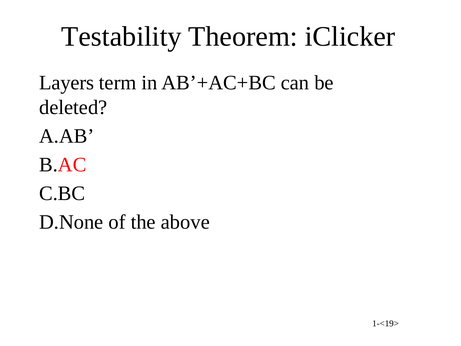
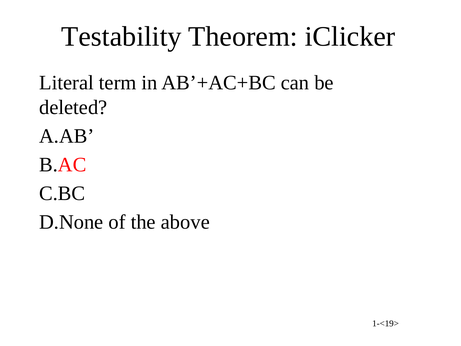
Layers: Layers -> Literal (66, 83)
